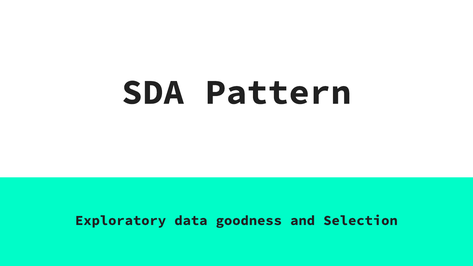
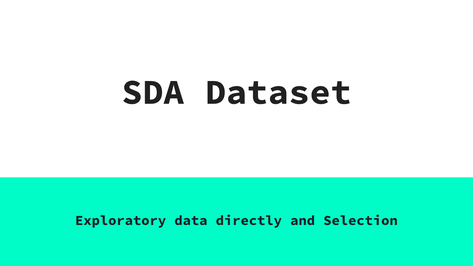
Pattern: Pattern -> Dataset (278, 92)
goodness: goodness -> directly (249, 220)
